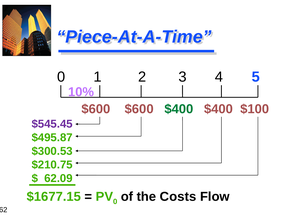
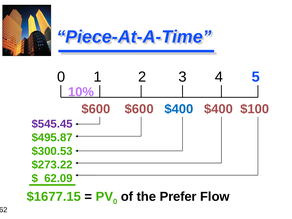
$400 colour: green -> blue (179, 109)
$210.75: $210.75 -> $273.22 (52, 165)
Costs: Costs -> Prefer (178, 197)
